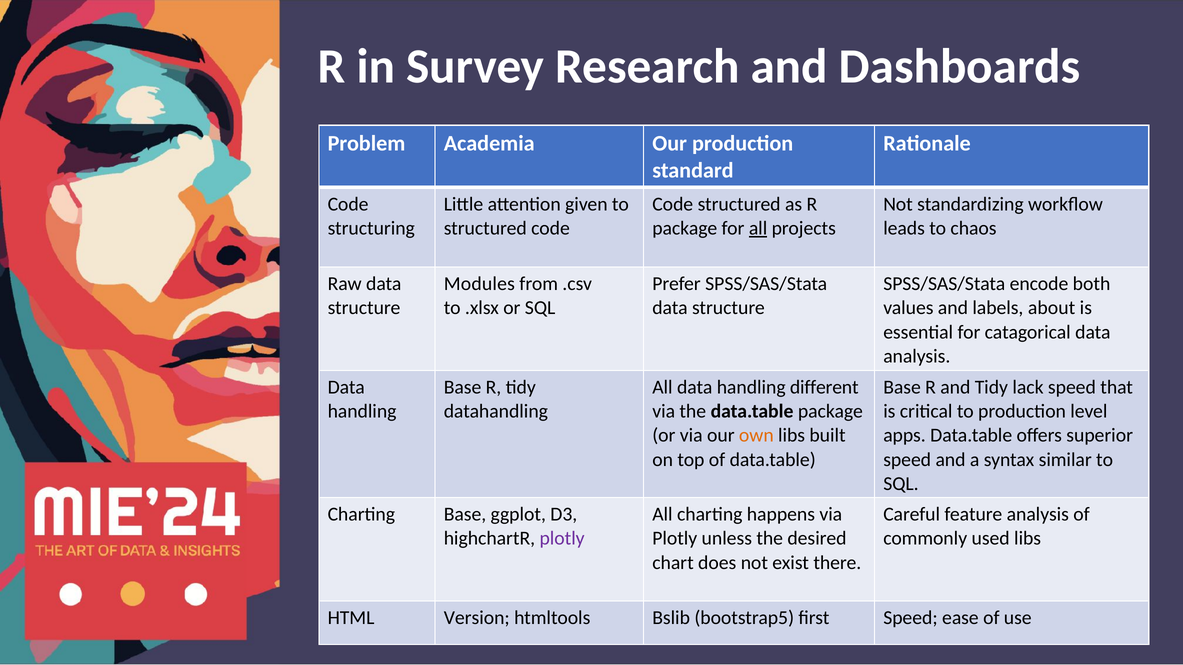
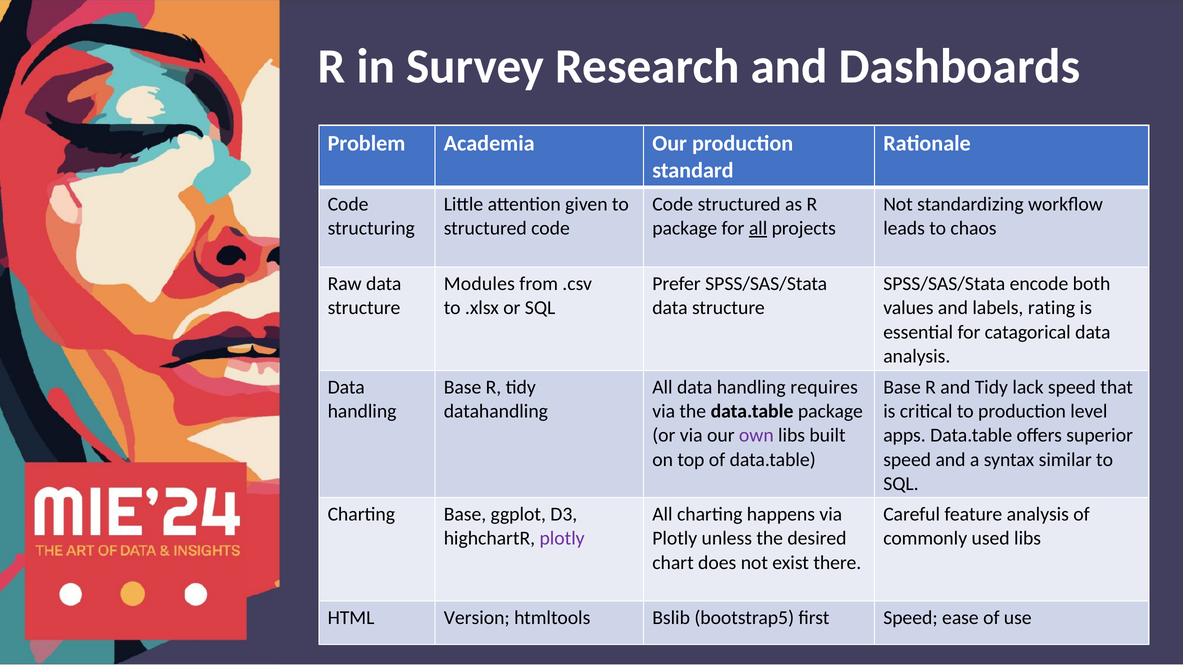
about: about -> rating (1052, 308)
different: different -> requires (824, 388)
own colour: orange -> purple (756, 436)
